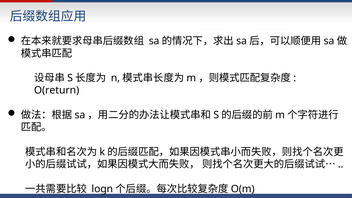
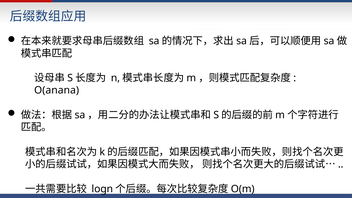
O(return: O(return -> O(anana (57, 90)
